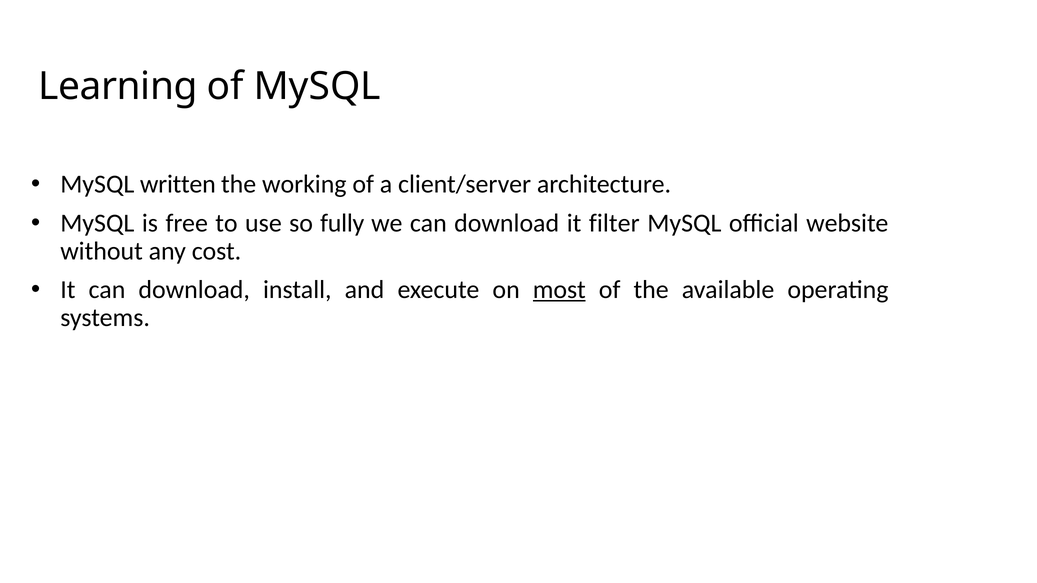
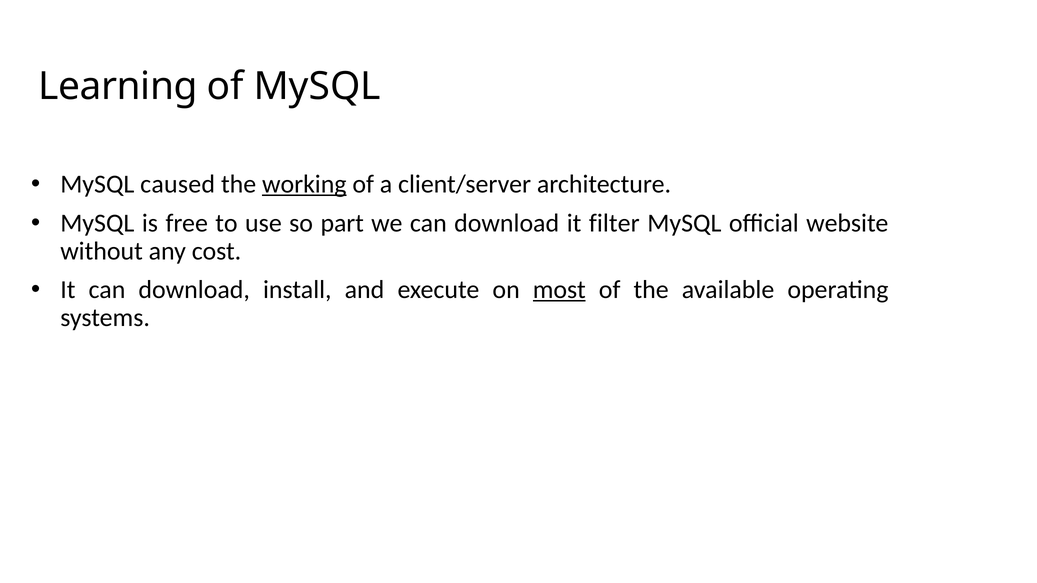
written: written -> caused (178, 184)
working underline: none -> present (304, 184)
fully: fully -> part (342, 223)
